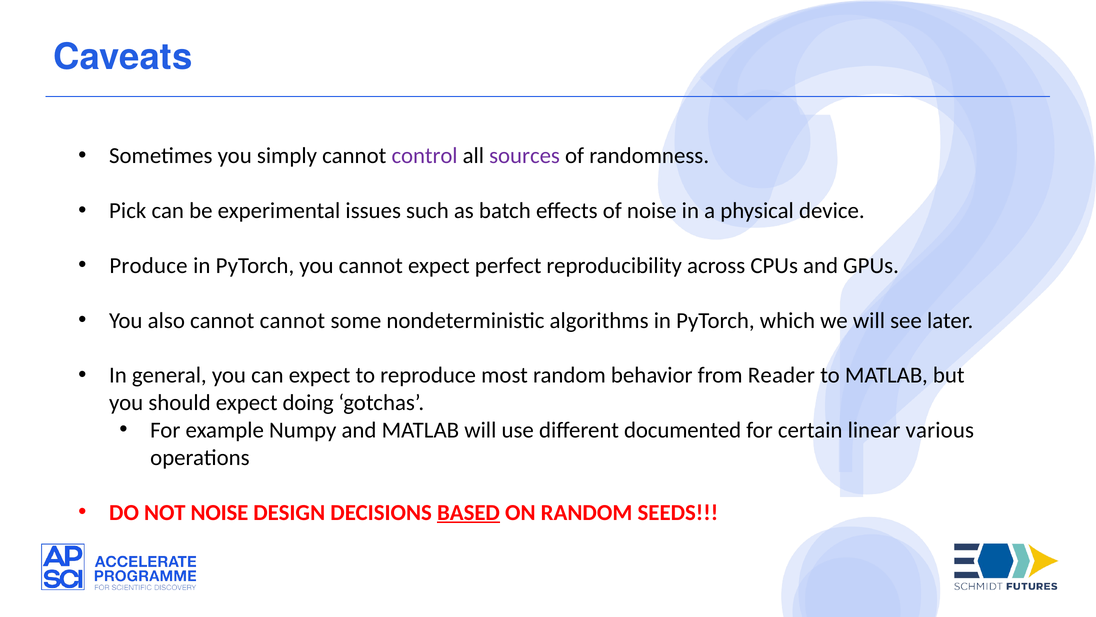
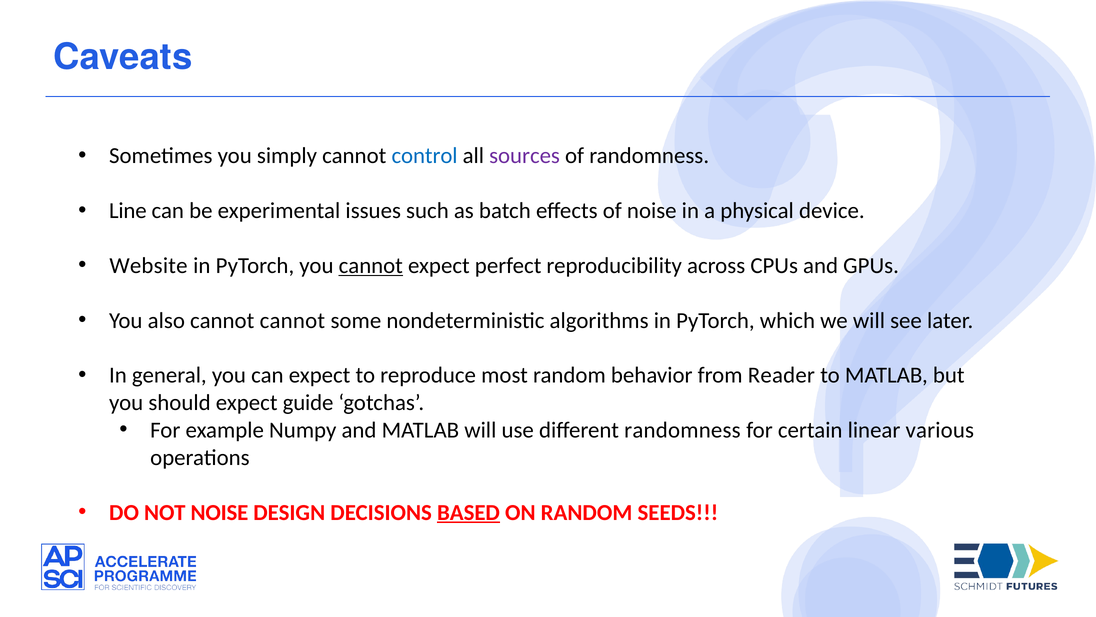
control colour: purple -> blue (425, 156)
Pick: Pick -> Line (128, 211)
Produce: Produce -> Website (148, 265)
cannot underline: none -> present (371, 265)
doing: doing -> guide (308, 402)
different documented: documented -> randomness (682, 430)
